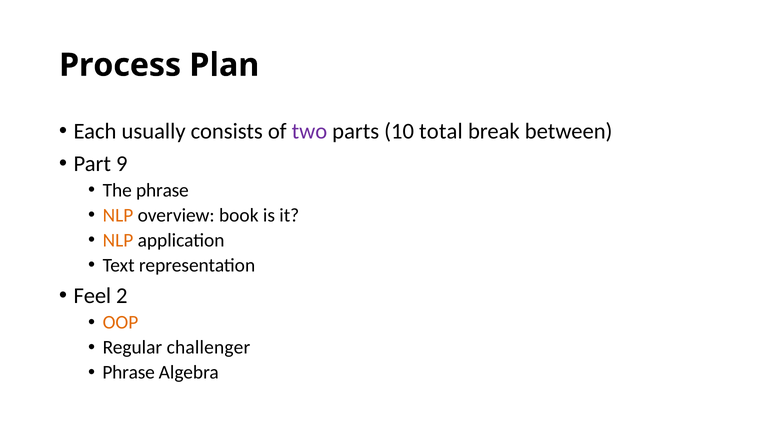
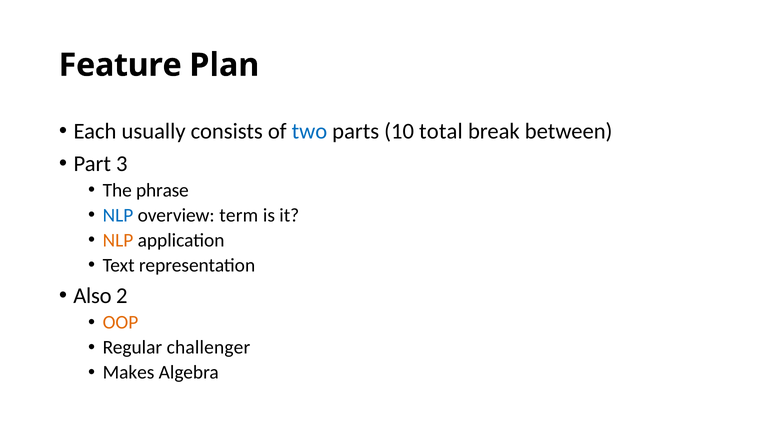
Process: Process -> Feature (120, 65)
two colour: purple -> blue (309, 131)
9: 9 -> 3 (122, 164)
NLP colour: orange -> blue (118, 215)
book: book -> term (239, 215)
Feel: Feel -> Also (92, 296)
Phrase: Phrase -> Makes (129, 372)
